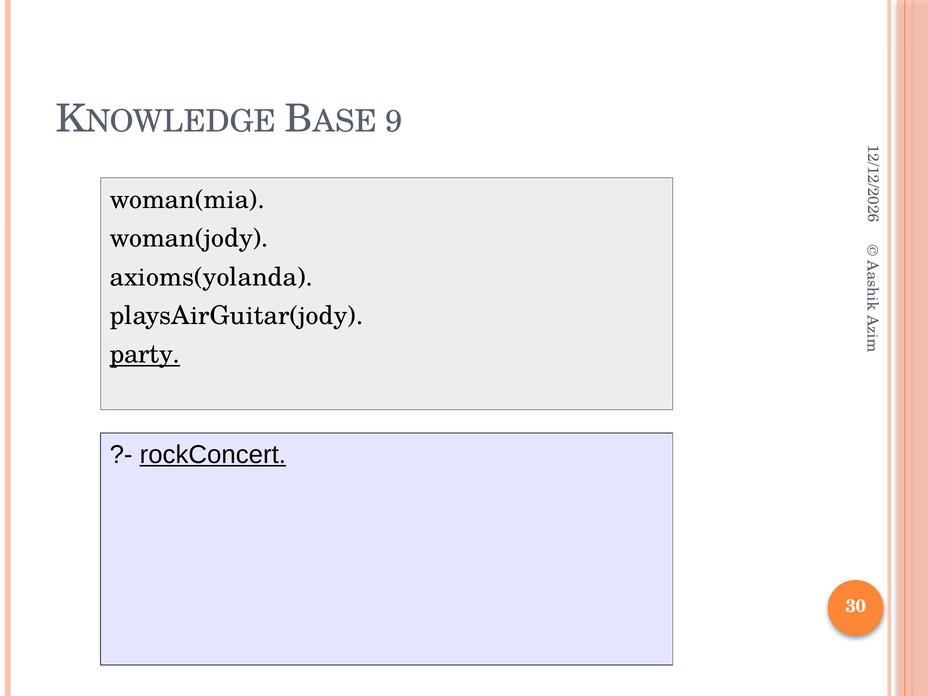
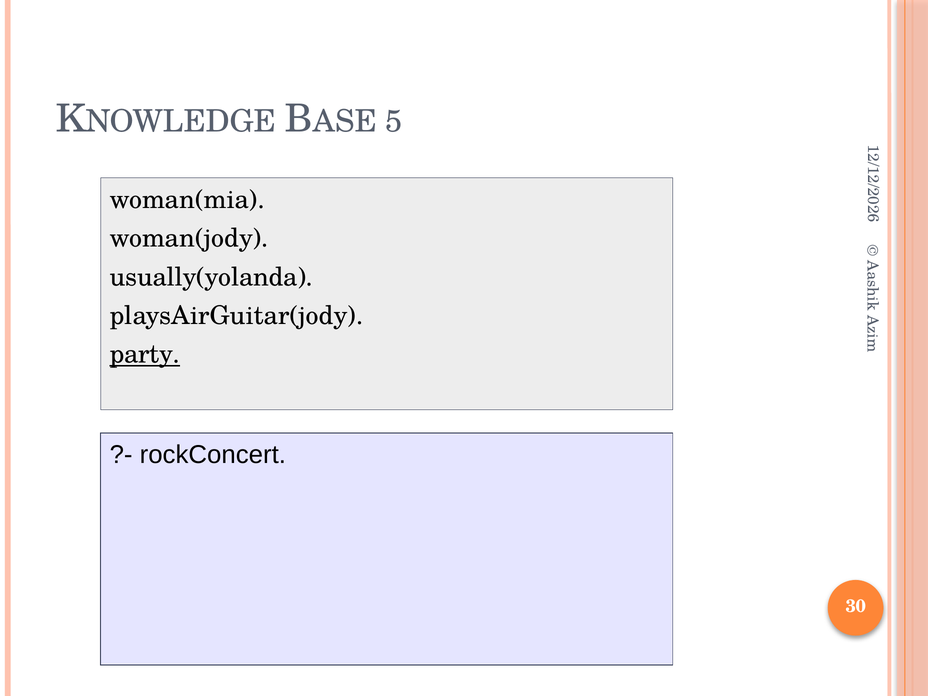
9: 9 -> 5 (394, 121)
axioms(yolanda: axioms(yolanda -> usually(yolanda (211, 277)
rockConcert underline: present -> none (213, 455)
